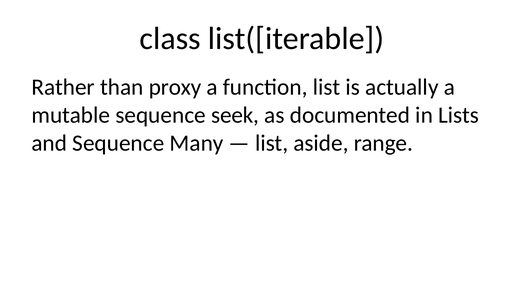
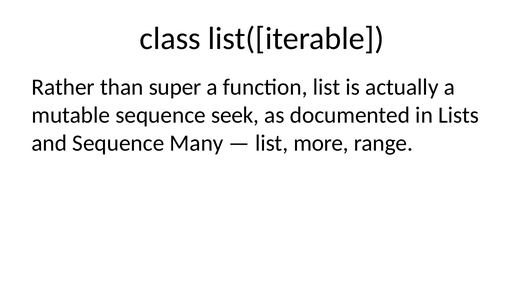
proxy: proxy -> super (175, 87)
aside: aside -> more (321, 143)
